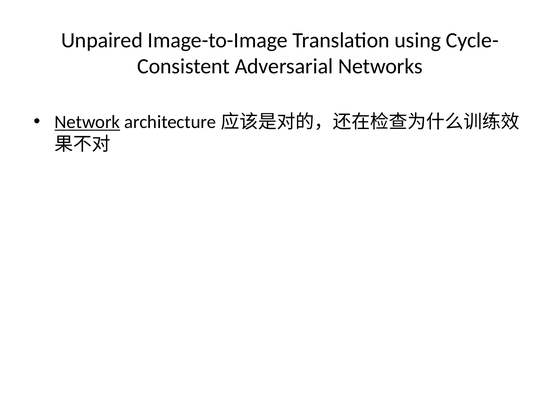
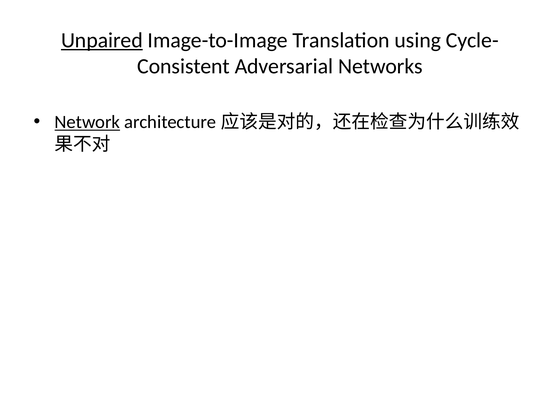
Unpaired underline: none -> present (102, 40)
